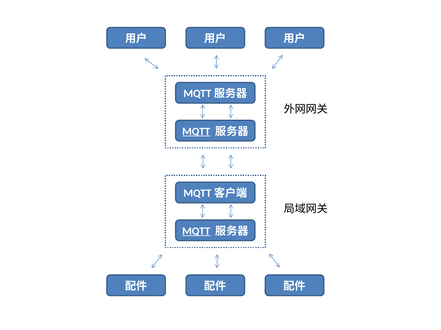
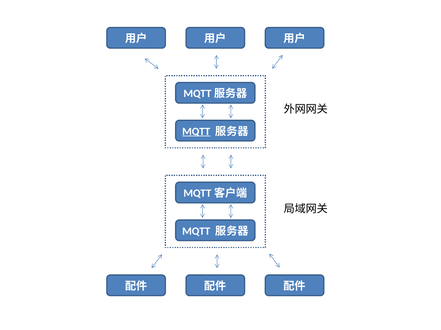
MQTT underline: present -> none (196, 232)
